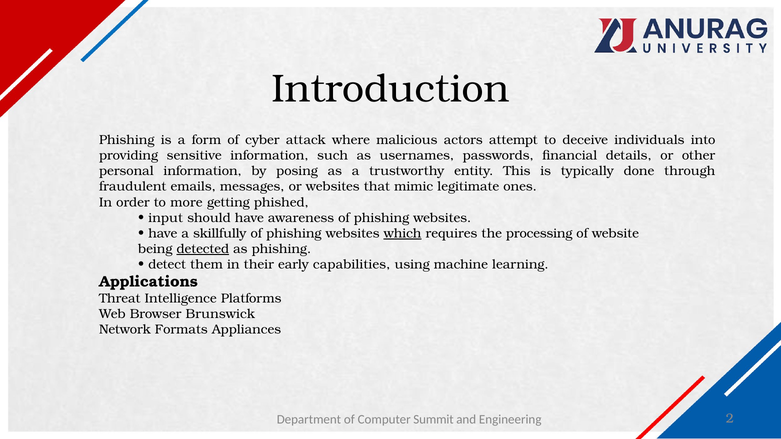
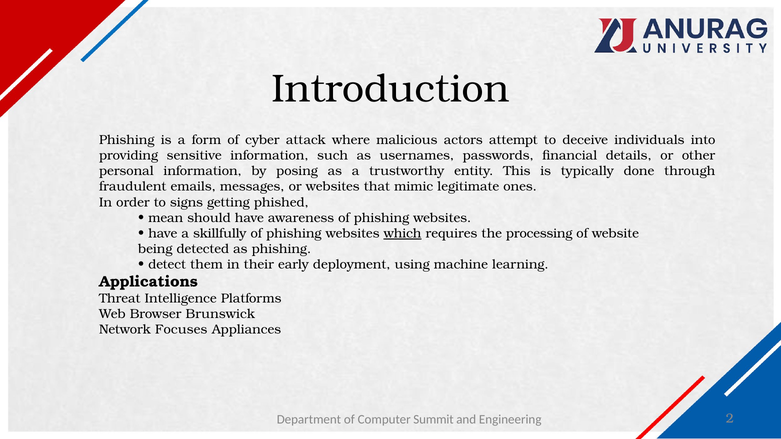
more: more -> signs (187, 202)
input: input -> mean (166, 218)
detected underline: present -> none (203, 249)
capabilities: capabilities -> deployment (352, 265)
Formats: Formats -> Focuses (181, 330)
